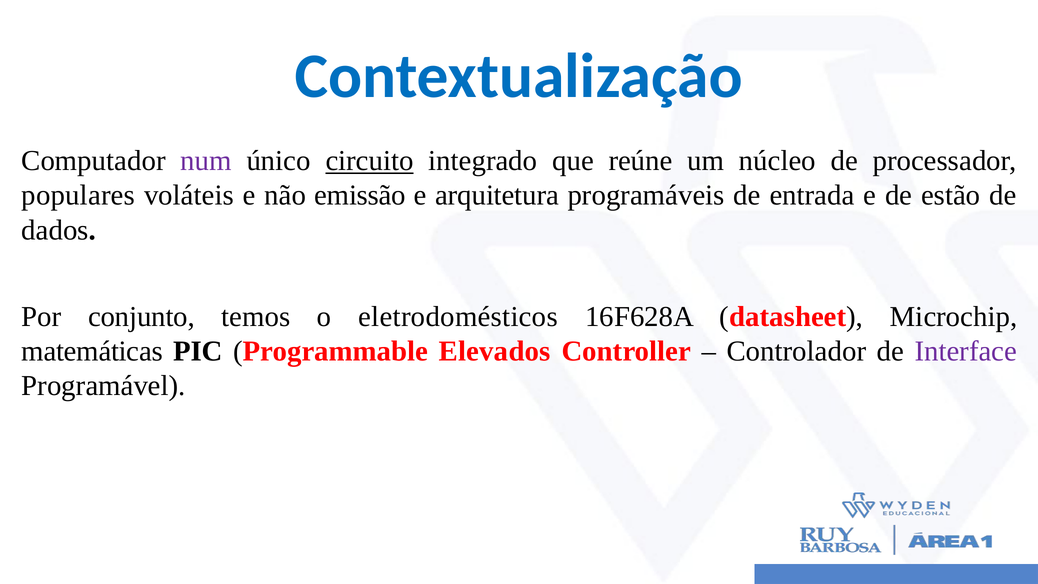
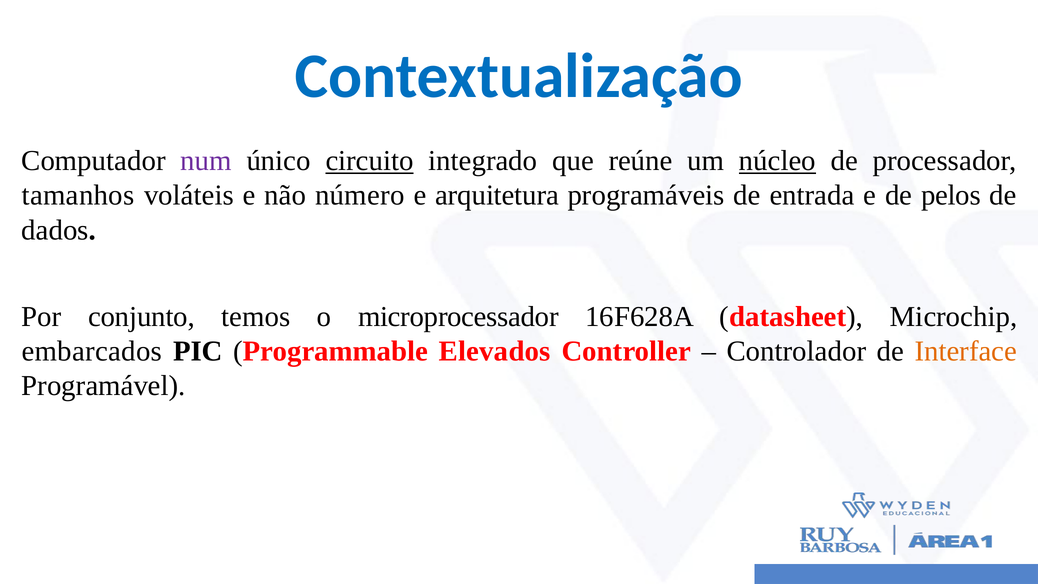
núcleo underline: none -> present (777, 161)
populares: populares -> tamanhos (78, 195)
emissão: emissão -> número (360, 195)
estão: estão -> pelos (951, 195)
eletrodomésticos: eletrodomésticos -> microprocessador (458, 317)
matemáticas: matemáticas -> embarcados (92, 351)
Interface colour: purple -> orange (966, 351)
